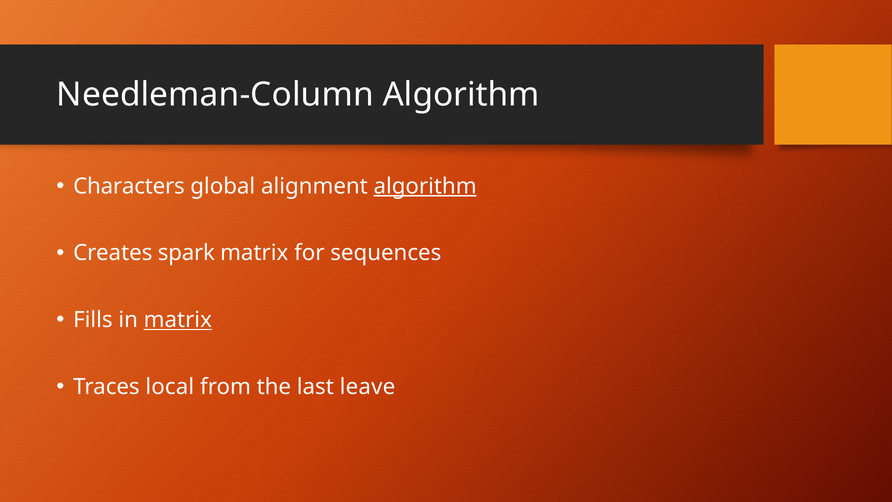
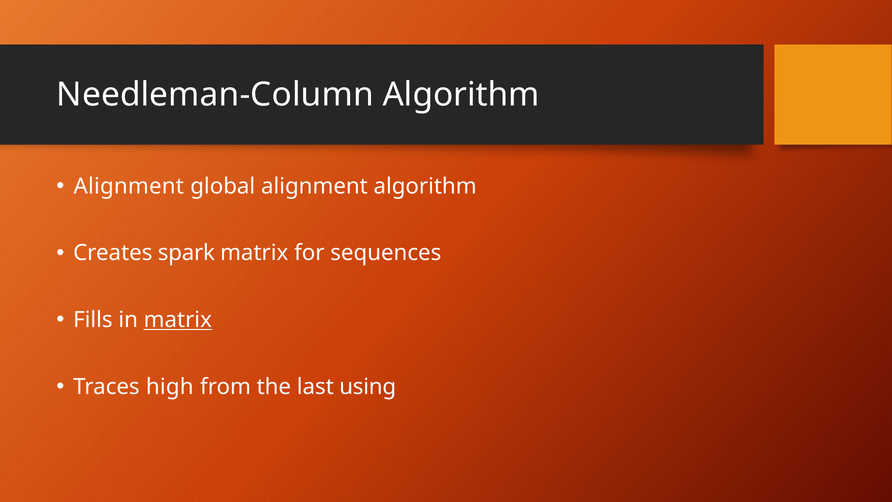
Characters: Characters -> Alignment (129, 186)
algorithm underline: present -> none (425, 186)
local: local -> high (170, 386)
leave: leave -> using (368, 386)
